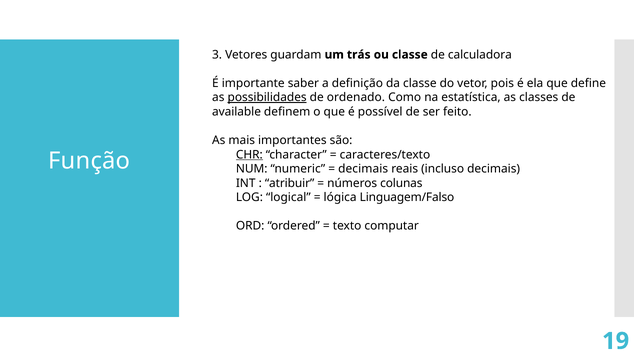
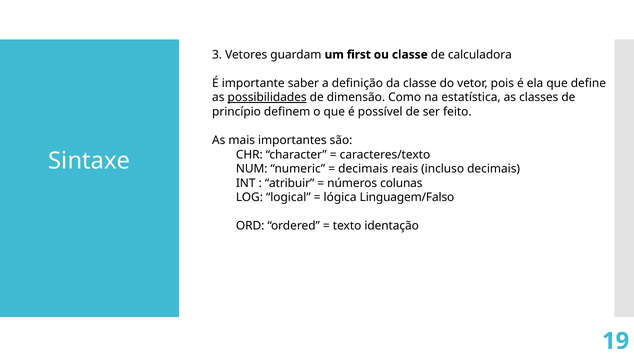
trás: trás -> first (359, 55)
ordenado: ordenado -> dimensão (356, 97)
available: available -> princípio (237, 112)
CHR underline: present -> none (249, 154)
Função: Função -> Sintaxe (89, 161)
computar: computar -> identação (392, 226)
